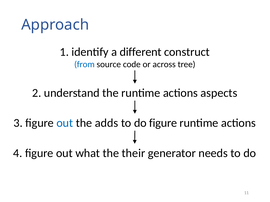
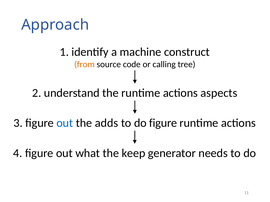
different: different -> machine (141, 52)
from colour: blue -> orange (84, 64)
across: across -> calling (164, 64)
their: their -> keep (134, 153)
